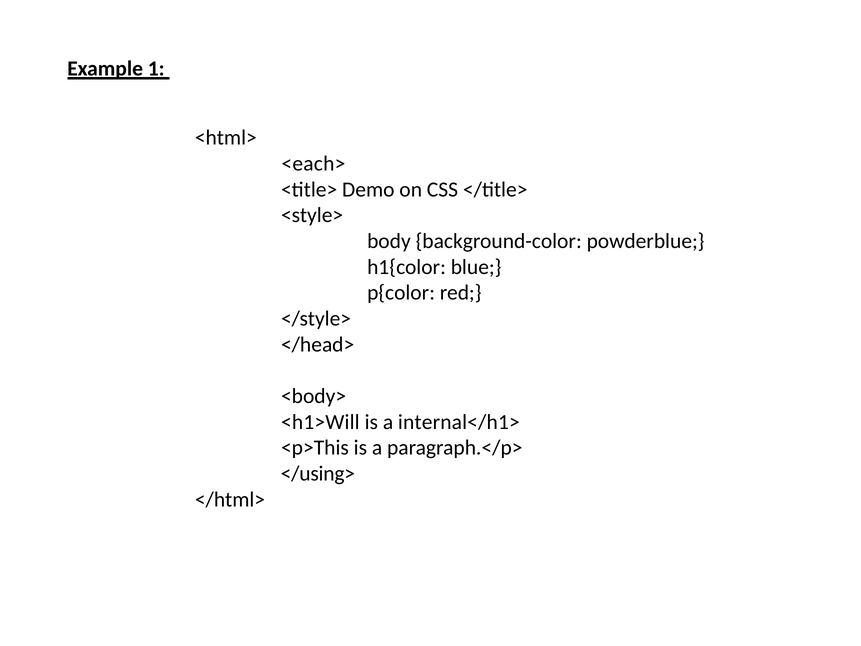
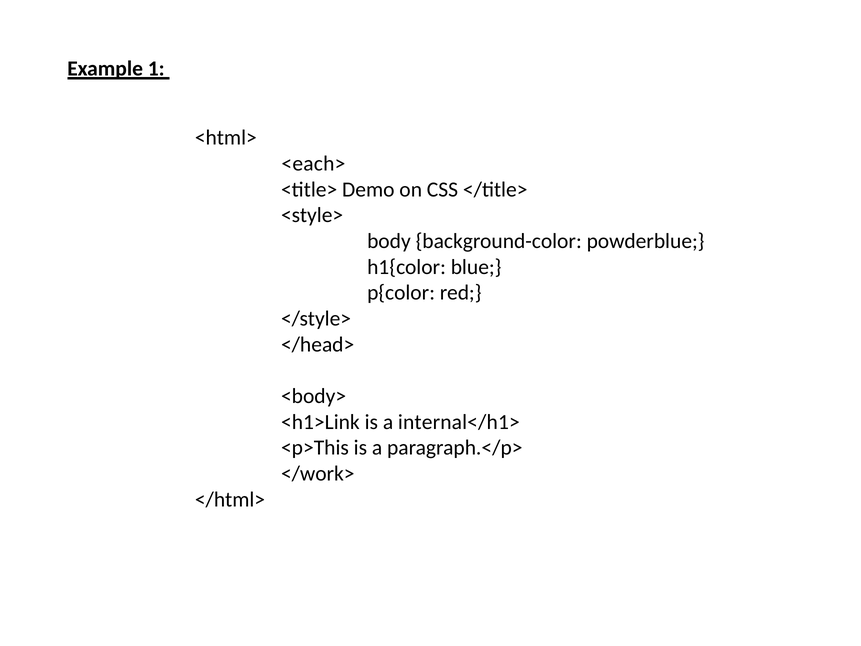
<h1>Will: <h1>Will -> <h1>Link (320, 422)
</using>: </using> -> </work> (318, 474)
